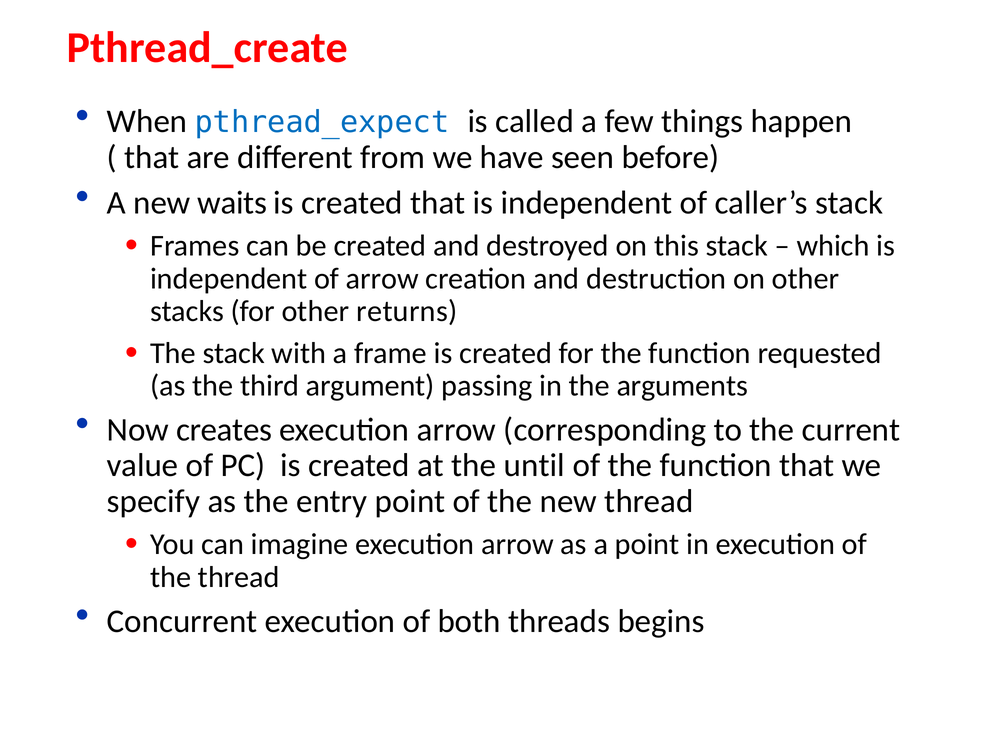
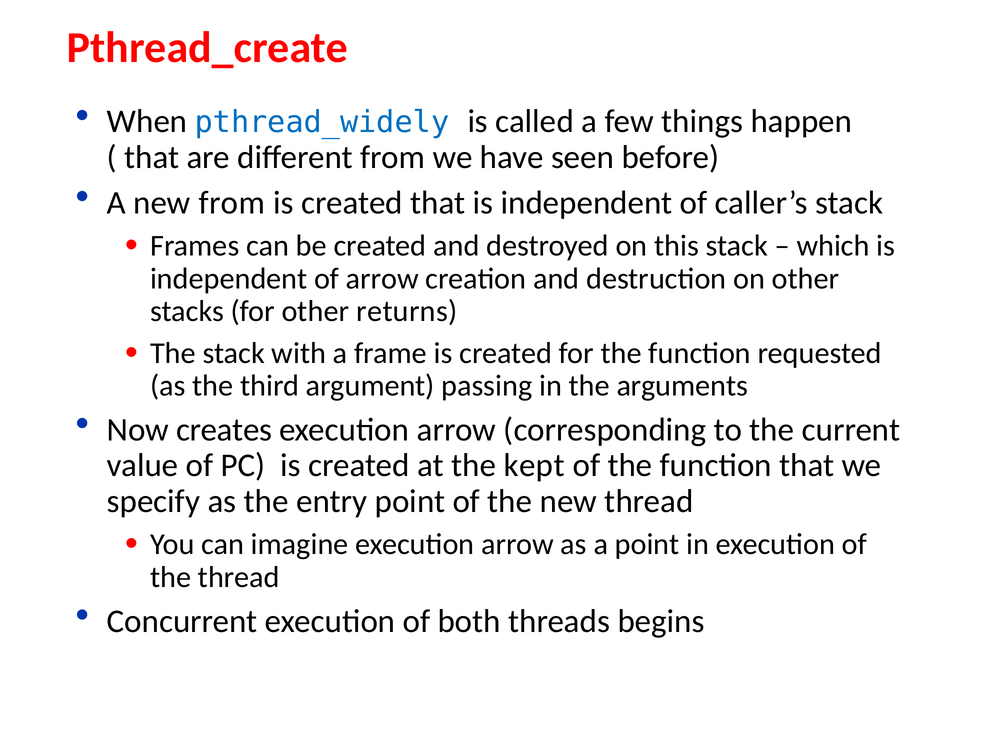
pthread_expect: pthread_expect -> pthread_widely (322, 122)
new waits: waits -> from (232, 203)
until: until -> kept (534, 466)
